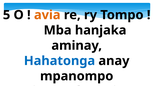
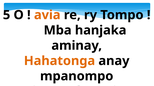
Hahatonga colour: blue -> orange (59, 61)
